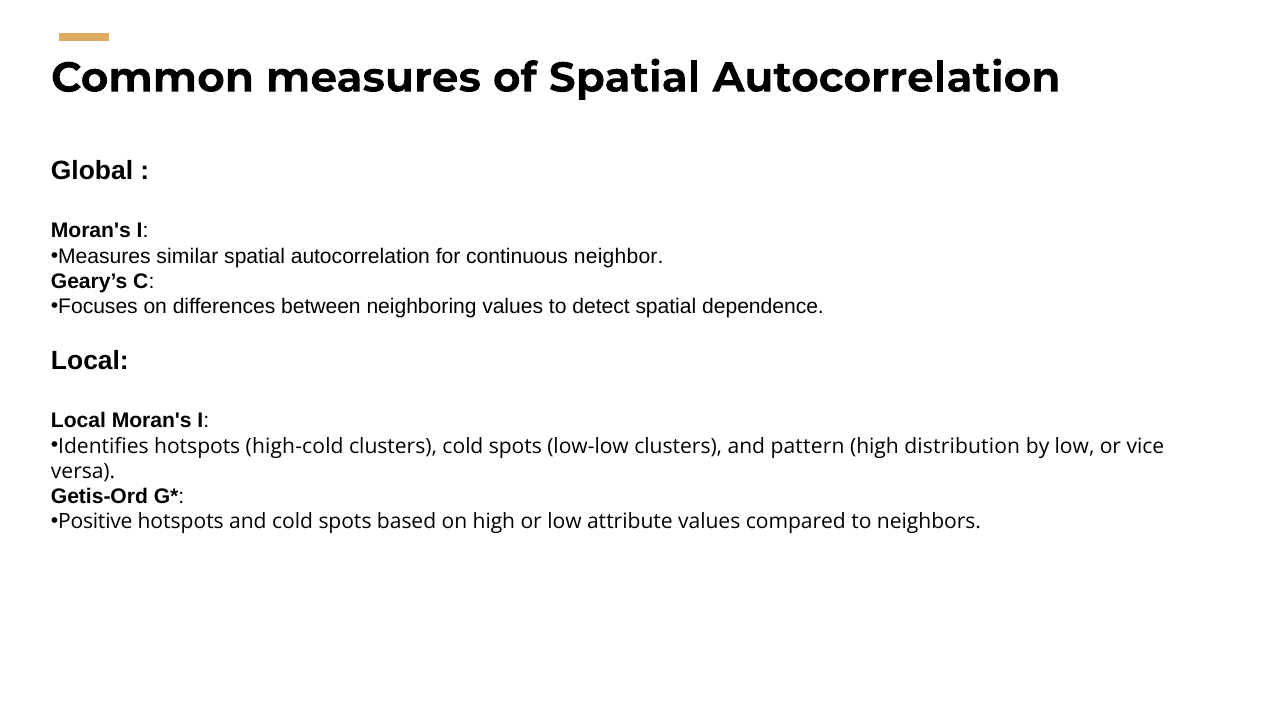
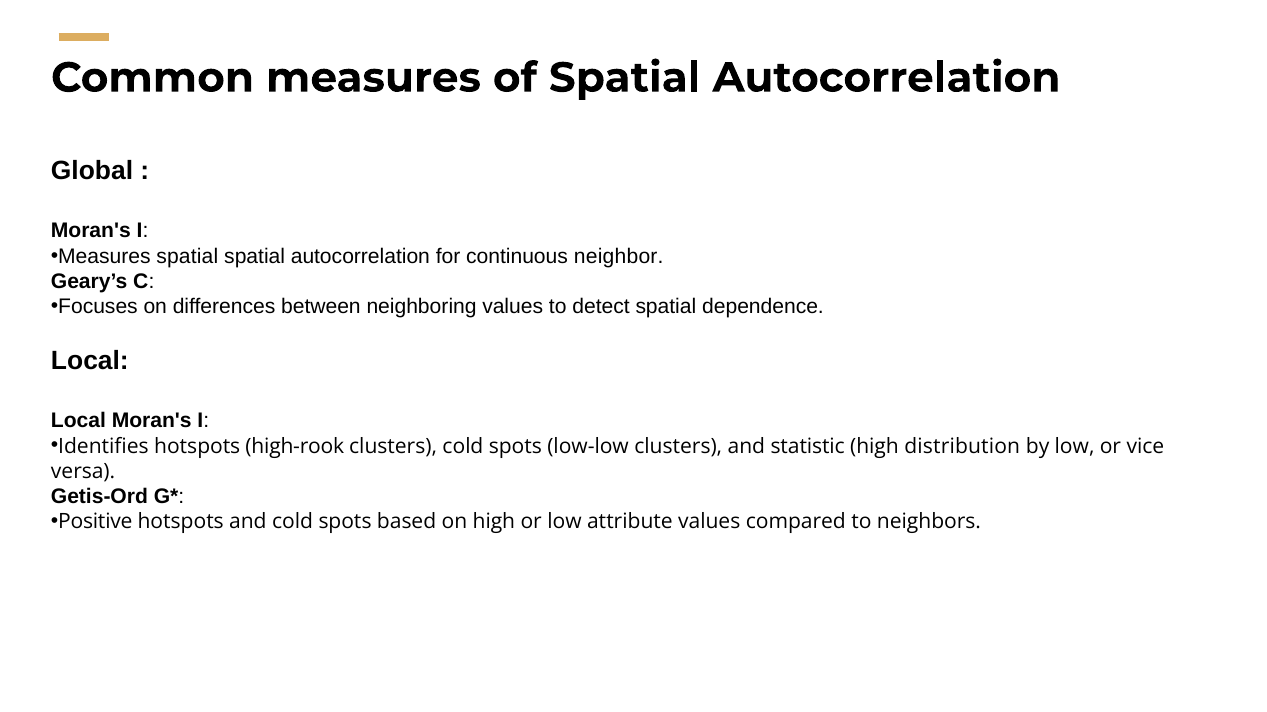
Measures similar: similar -> spatial (187, 257)
high-cold: high-cold -> high-rook (295, 447)
pattern: pattern -> statistic (808, 447)
